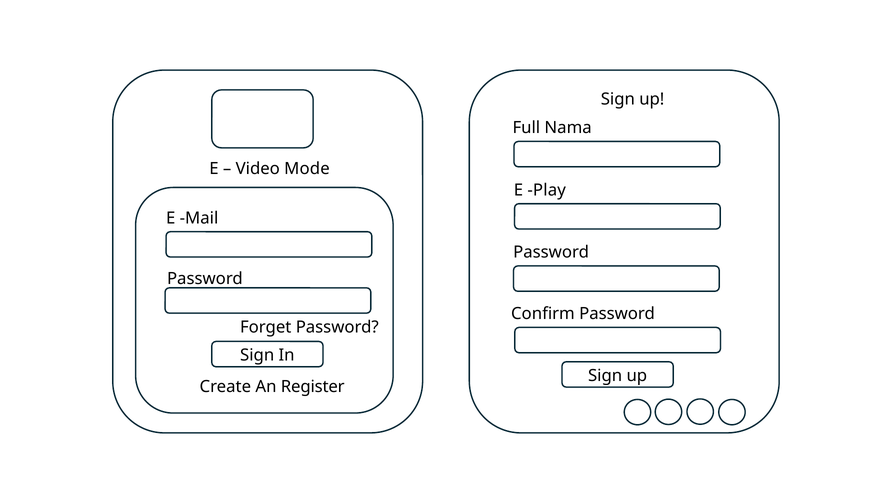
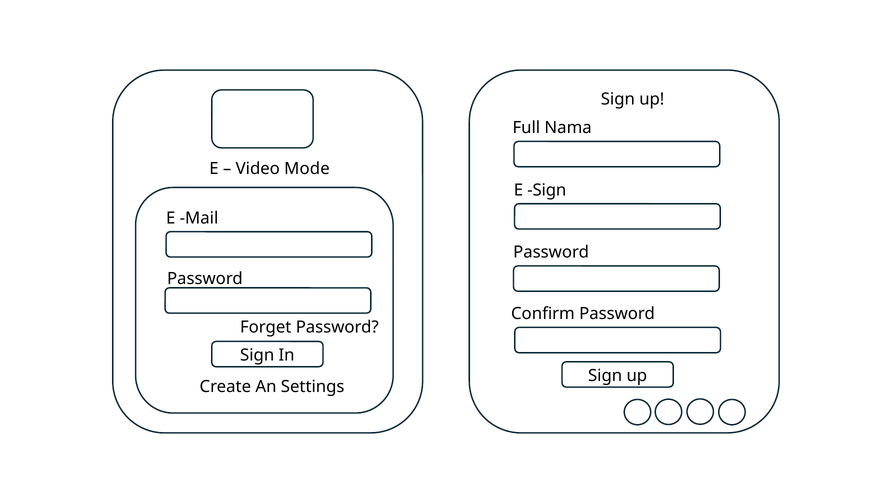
E Play: Play -> Sign (547, 190)
Register: Register -> Settings (313, 387)
